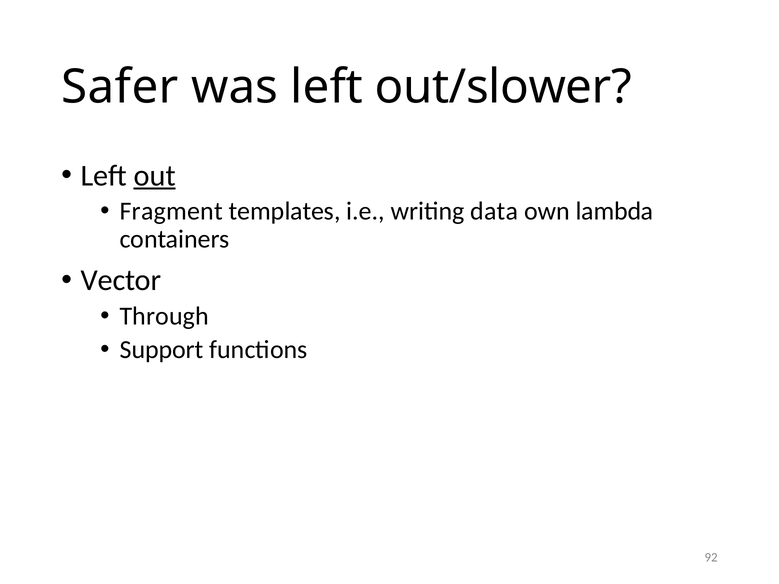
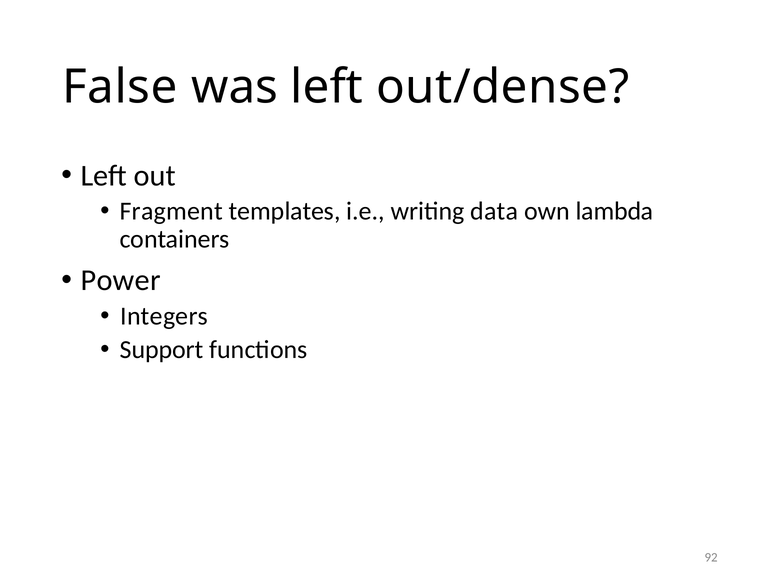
Safer: Safer -> False (120, 87)
out/slower: out/slower -> out/dense (503, 87)
out underline: present -> none (155, 176)
Vector: Vector -> Power (121, 281)
Through: Through -> Integers (164, 316)
